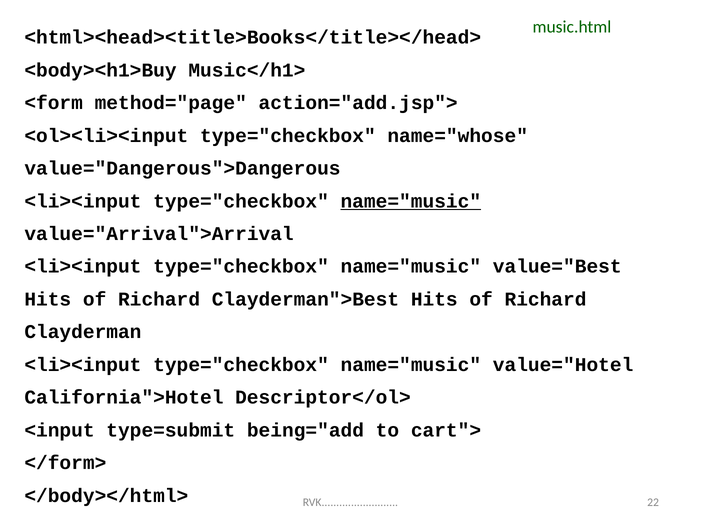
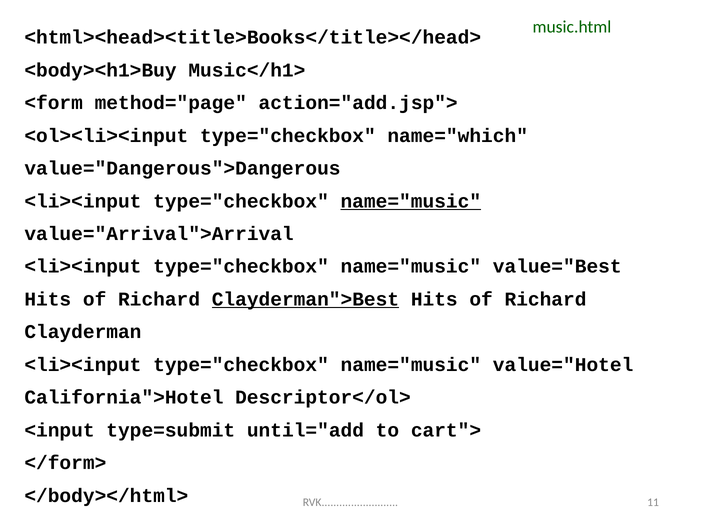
name="whose: name="whose -> name="which (458, 136)
Clayderman">Best underline: none -> present (305, 299)
being="add: being="add -> until="add (305, 430)
22: 22 -> 11 (653, 502)
